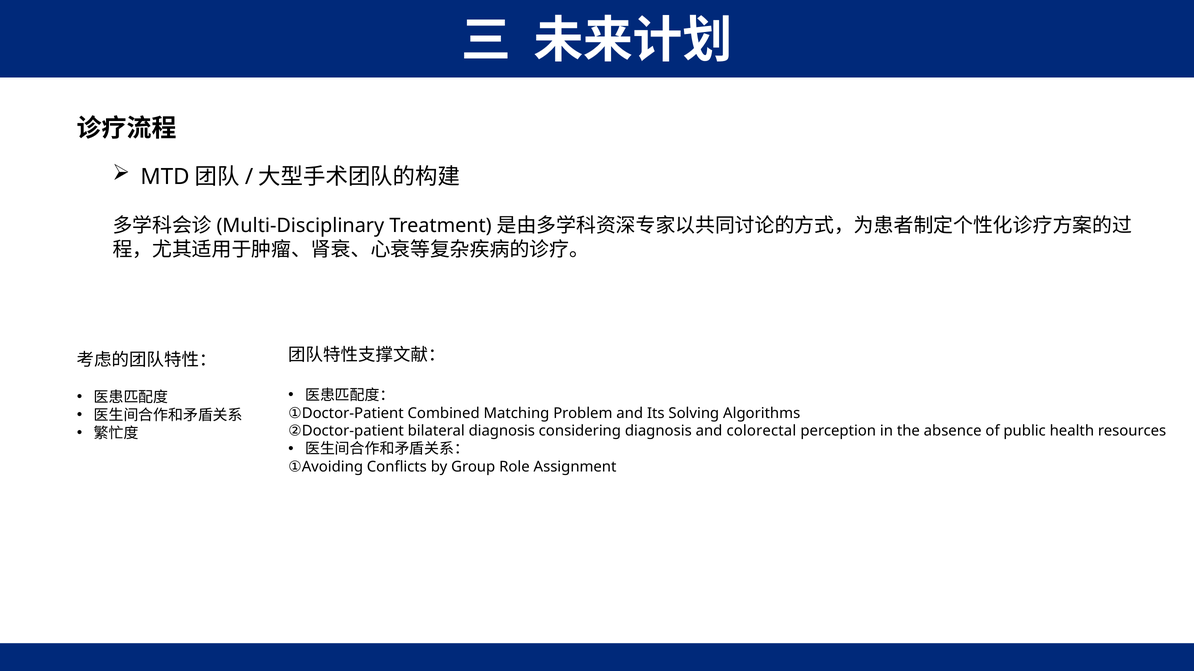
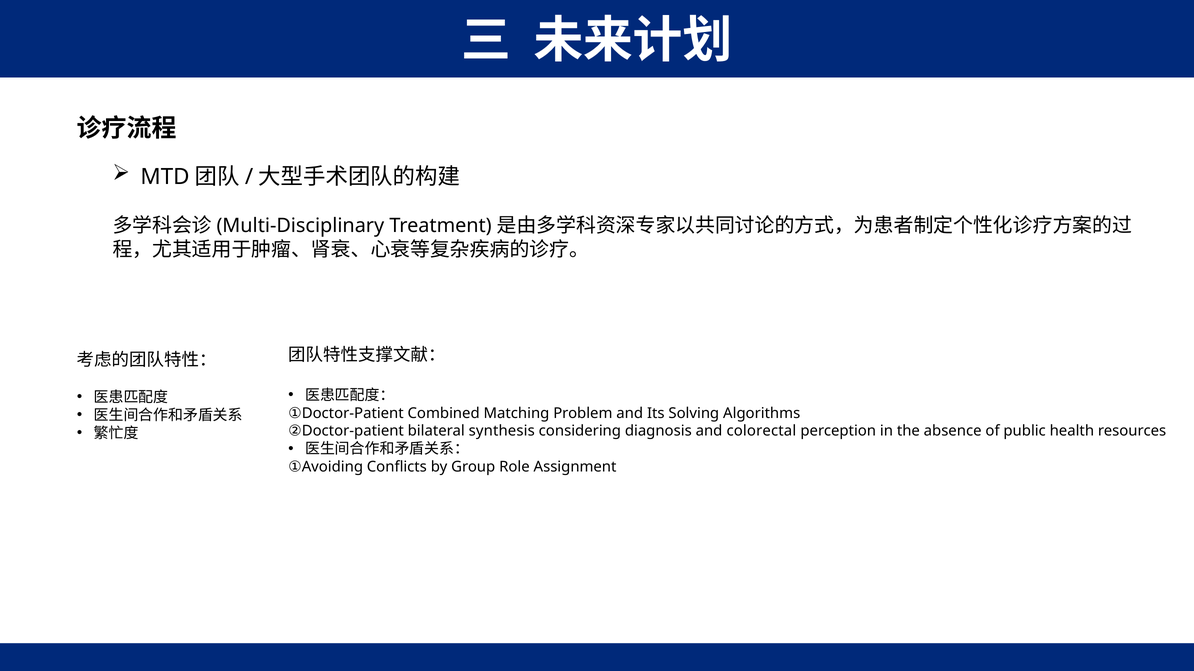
bilateral diagnosis: diagnosis -> synthesis (502, 431)
